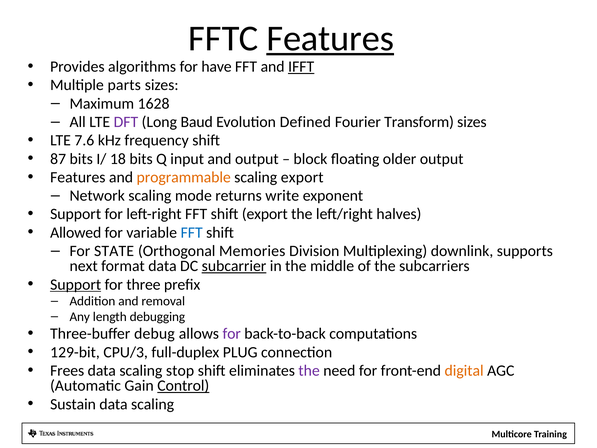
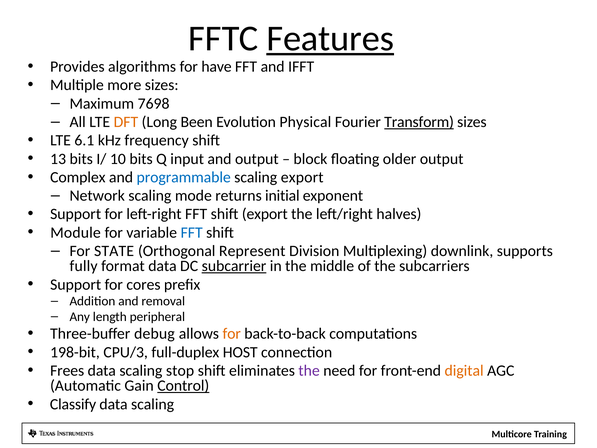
IFFT underline: present -> none (301, 67)
parts: parts -> more (124, 85)
1628: 1628 -> 7698 (154, 103)
DFT colour: purple -> orange (126, 122)
Baud: Baud -> Been (197, 122)
Defined: Defined -> Physical (305, 122)
Transform underline: none -> present (419, 122)
7.6: 7.6 -> 6.1 (84, 140)
87: 87 -> 13 (58, 159)
18: 18 -> 10 (118, 159)
Features: Features -> Complex (78, 177)
programmable colour: orange -> blue (184, 177)
write: write -> initial (282, 196)
Allowed: Allowed -> Module (76, 232)
Memories: Memories -> Represent (252, 251)
next: next -> fully (84, 266)
Support underline: present -> none (76, 284)
three: three -> cores (143, 284)
debugging: debugging -> peripheral (157, 316)
for colour: purple -> orange (232, 334)
129-bit: 129-bit -> 198-bit (75, 352)
PLUG: PLUG -> HOST (240, 352)
Sustain: Sustain -> Classify (73, 404)
